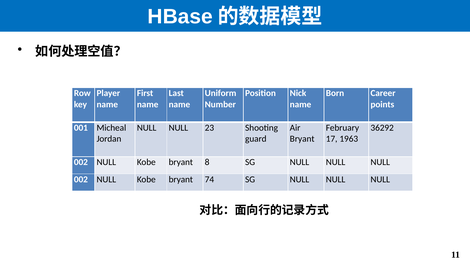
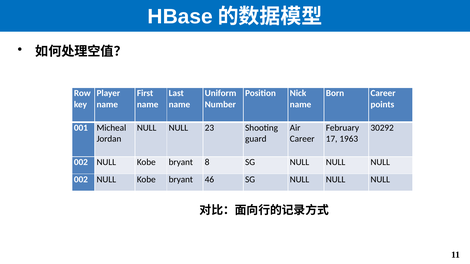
36292: 36292 -> 30292 (382, 128)
Bryant: Bryant -> Career (302, 139)
74: 74 -> 46 (209, 180)
